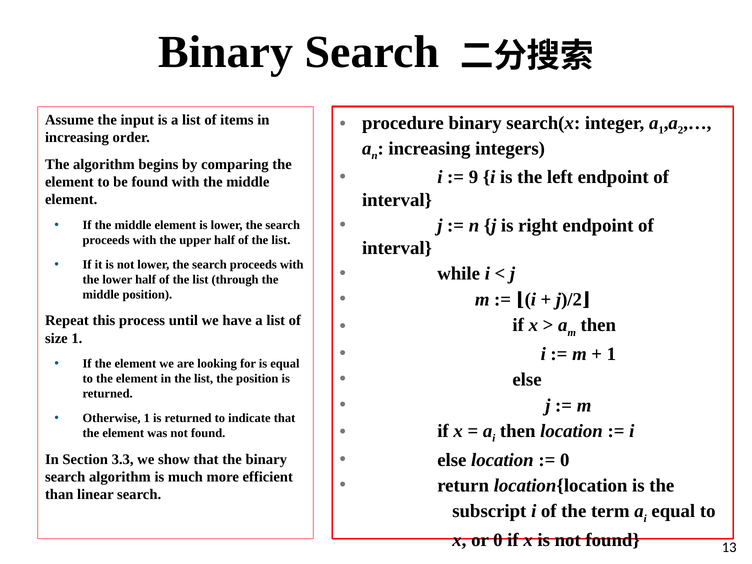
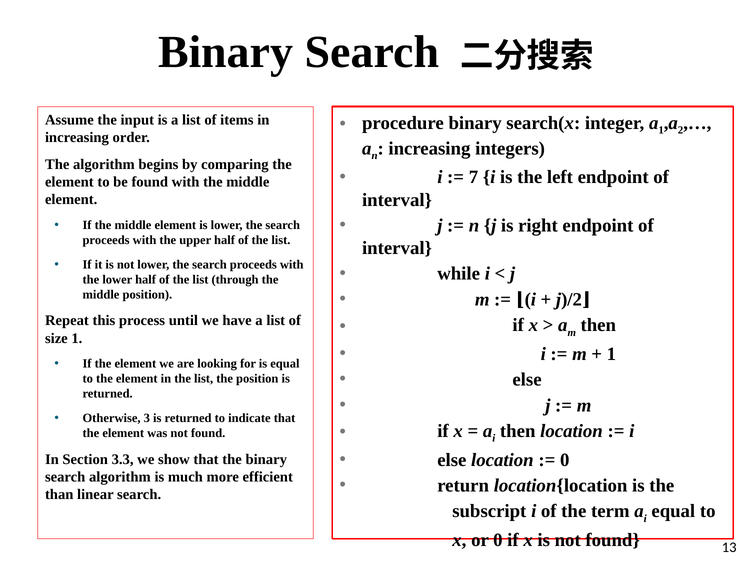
9: 9 -> 7 (473, 177)
Otherwise 1: 1 -> 3 (147, 418)
